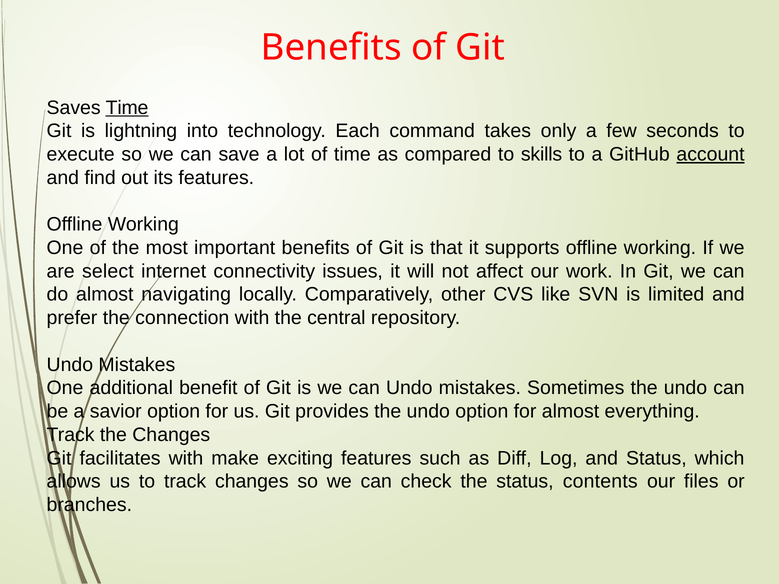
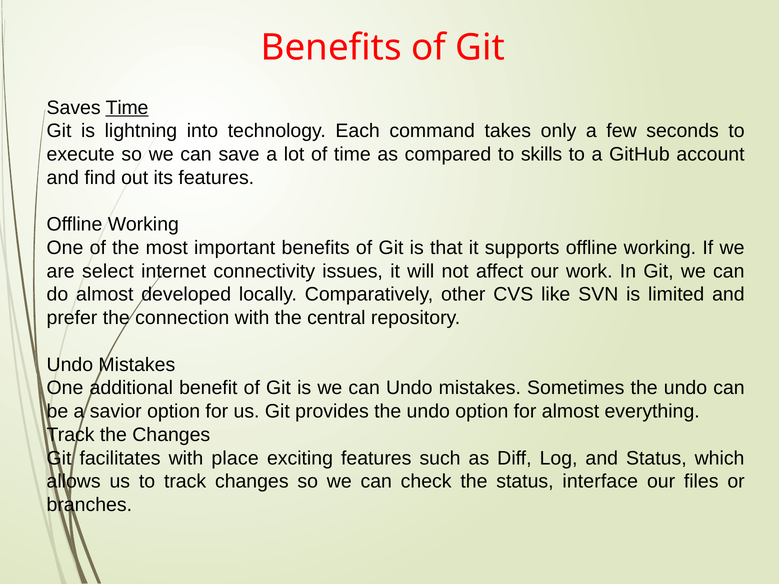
account underline: present -> none (710, 154)
navigating: navigating -> developed (186, 295)
make: make -> place (235, 458)
contents: contents -> interface (600, 482)
